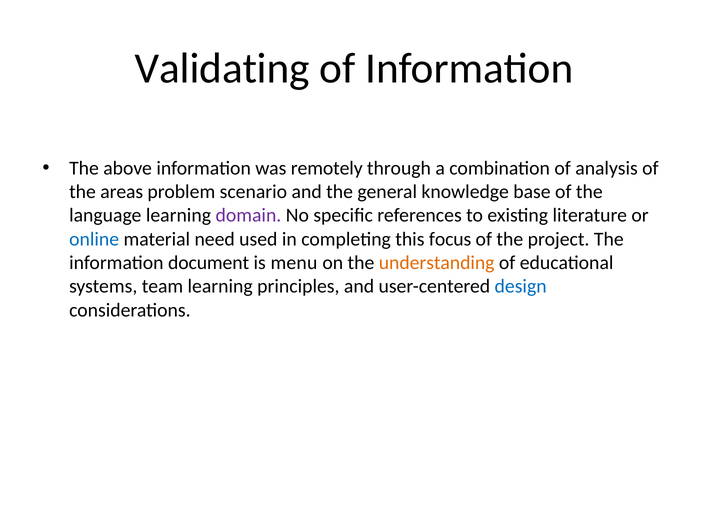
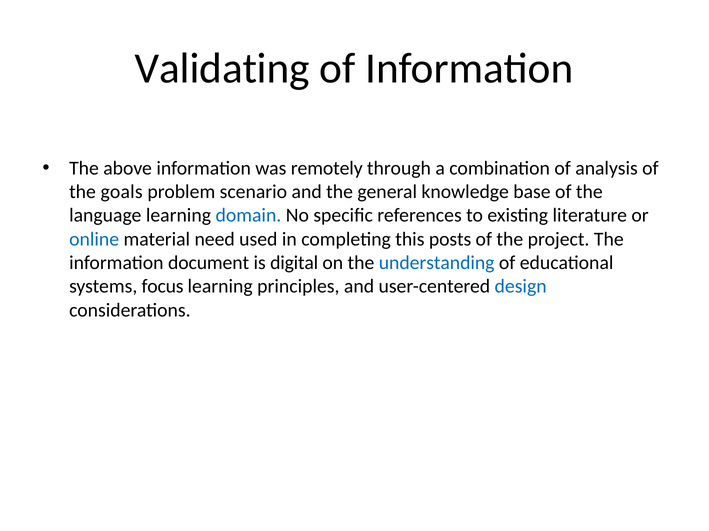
areas: areas -> goals (122, 192)
domain colour: purple -> blue (248, 216)
focus: focus -> posts (450, 239)
menu: menu -> digital (294, 263)
understanding colour: orange -> blue (437, 263)
team: team -> focus (163, 287)
